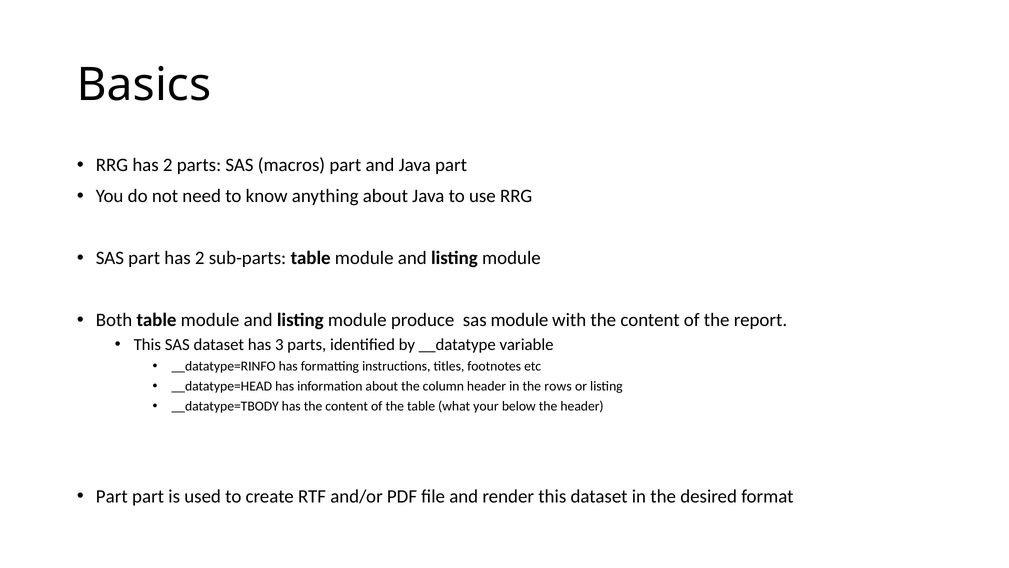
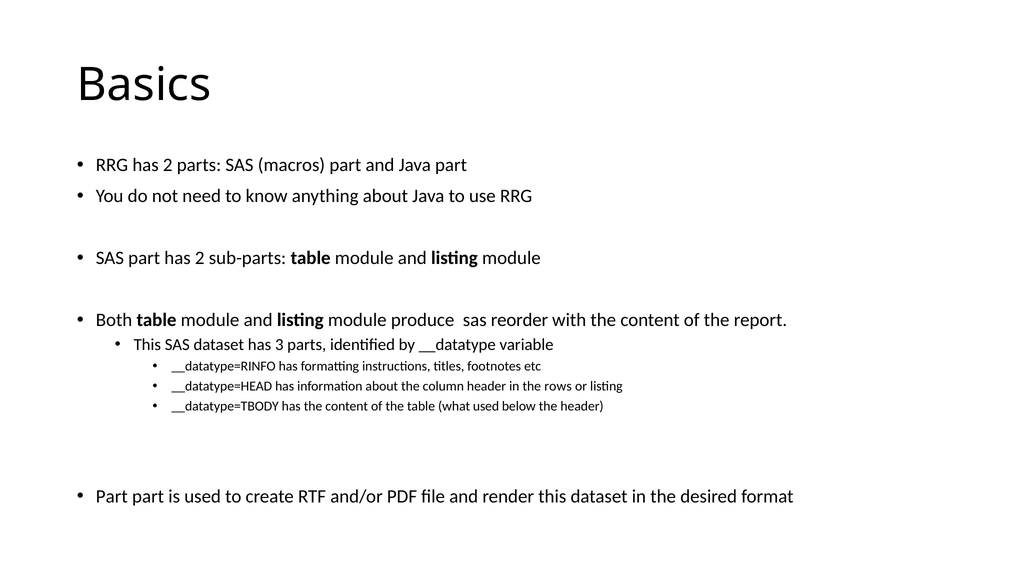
sas module: module -> reorder (519, 320)
what your: your -> used (486, 406)
